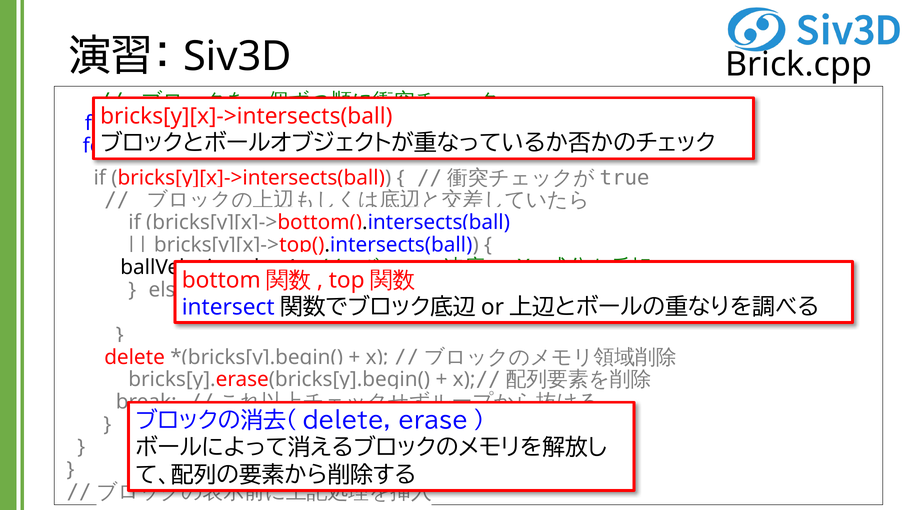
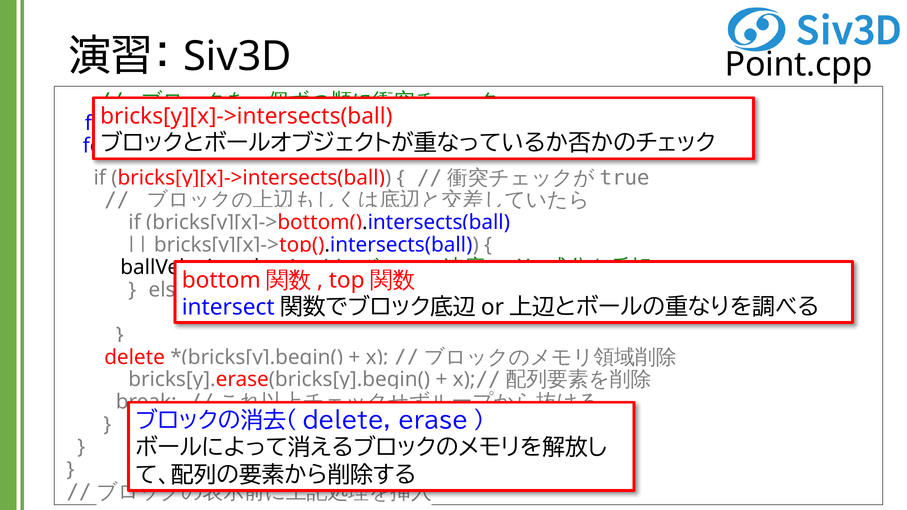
Brick.cpp: Brick.cpp -> Point.cpp (799, 65)
